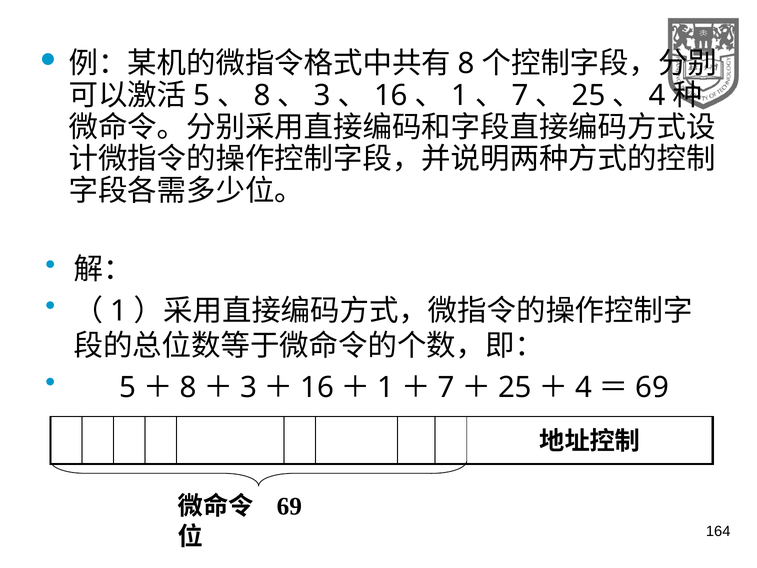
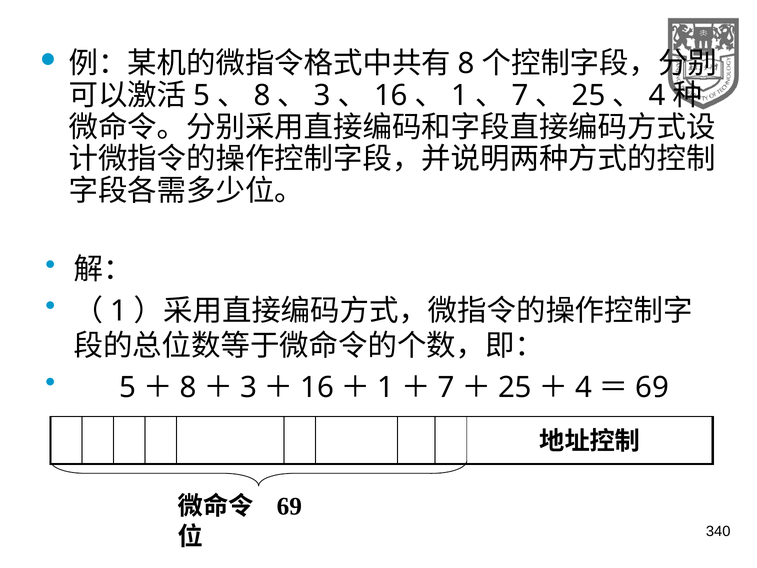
164: 164 -> 340 (718, 531)
